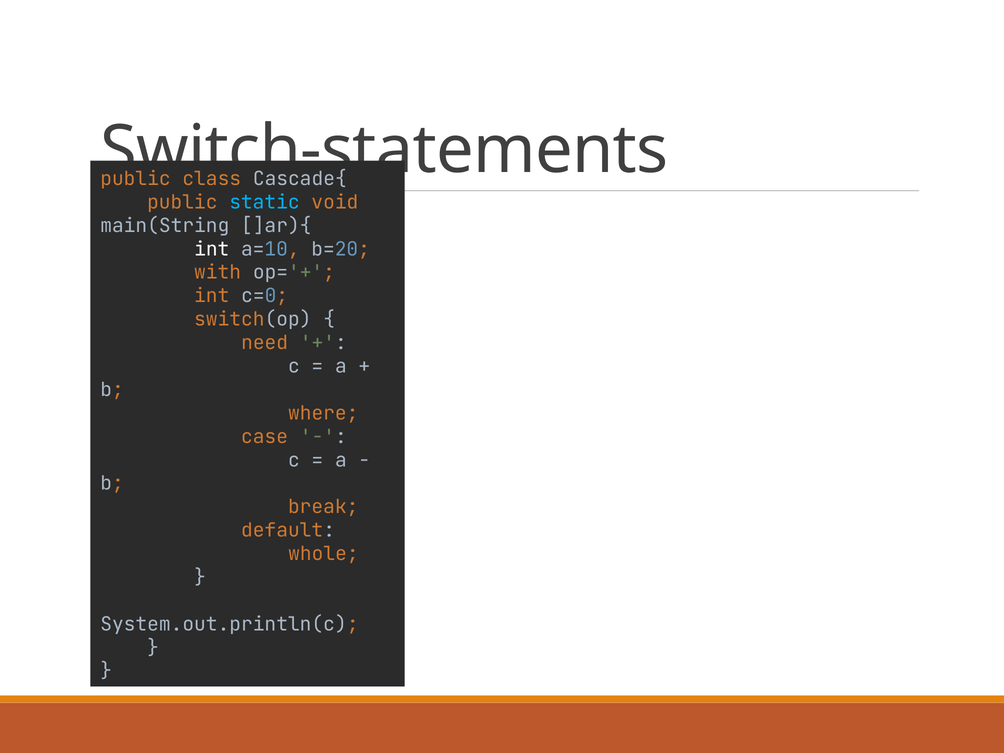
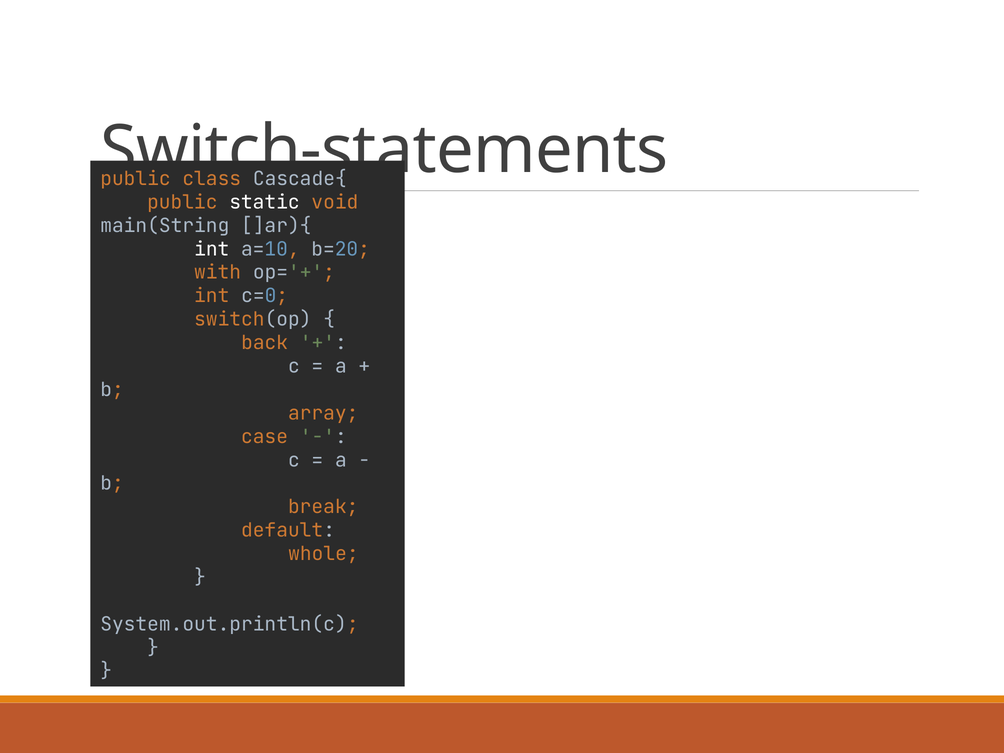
static colour: light blue -> white (264, 202)
need: need -> back (265, 343)
where: where -> array (323, 413)
